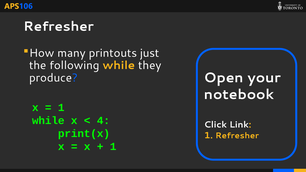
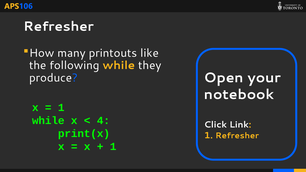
just: just -> like (149, 53)
